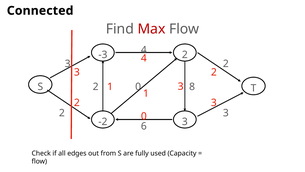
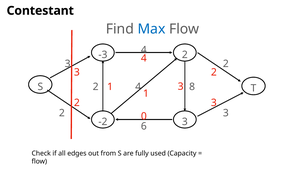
Connected: Connected -> Contestant (40, 11)
Max colour: red -> blue (151, 29)
2 0: 0 -> 4 (138, 86)
